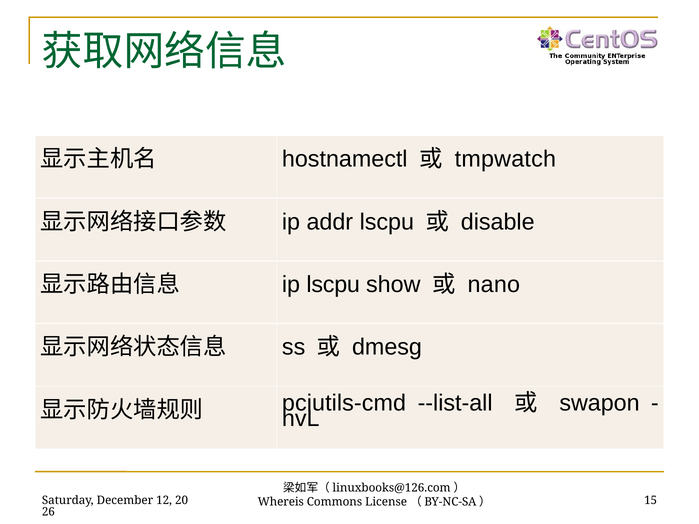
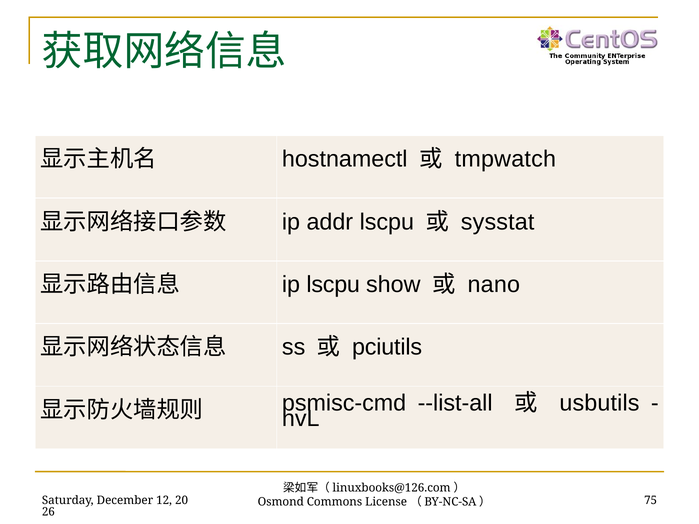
disable: disable -> sysstat (498, 222)
dmesg: dmesg -> pciutils (387, 347)
pciutils-cmd: pciutils-cmd -> psmisc-cmd (344, 403)
swapon: swapon -> usbutils (599, 403)
Whereis: Whereis -> Osmond (281, 502)
15: 15 -> 75 (651, 501)
